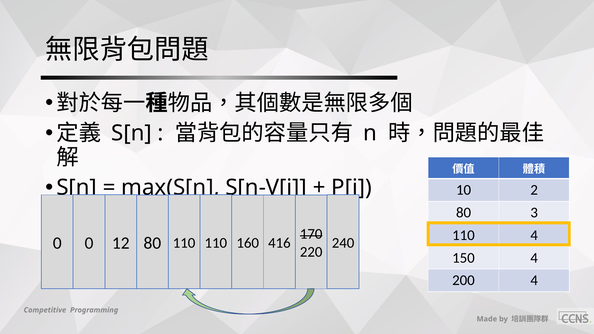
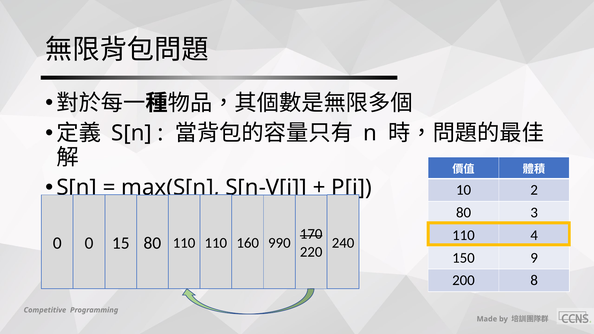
12: 12 -> 15 (121, 243)
416: 416 -> 990 (279, 243)
150 4: 4 -> 9 (534, 258)
200 4: 4 -> 8 (534, 281)
